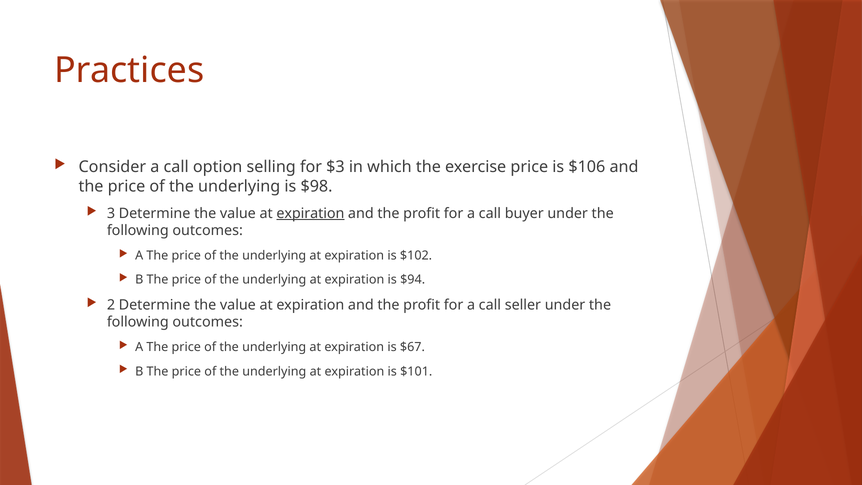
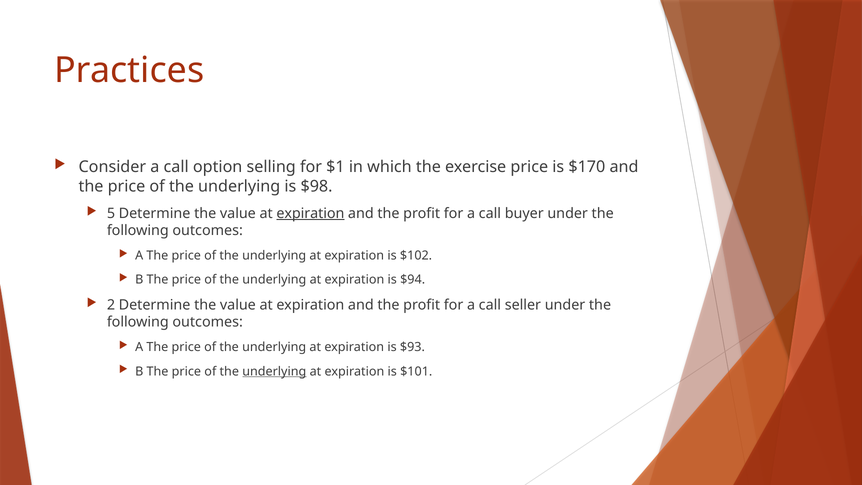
$3: $3 -> $1 (335, 167)
$106: $106 -> $170 (587, 167)
3: 3 -> 5 (111, 213)
$67: $67 -> $93 (412, 347)
underlying underline: none -> present (274, 371)
